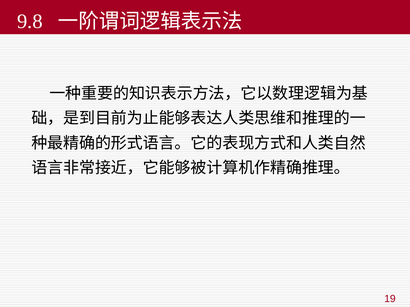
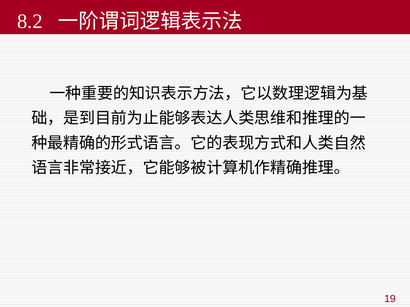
9.8: 9.8 -> 8.2 (30, 21)
